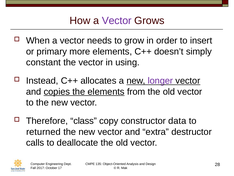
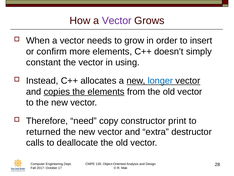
primary: primary -> confirm (52, 51)
longer colour: purple -> blue (160, 80)
class: class -> need (84, 121)
data: data -> print (177, 121)
